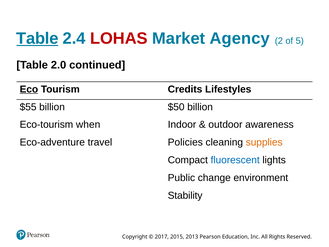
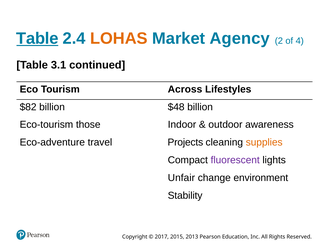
LOHAS colour: red -> orange (119, 38)
5: 5 -> 4 (300, 41)
2.0: 2.0 -> 3.1 (59, 65)
Eco underline: present -> none (29, 89)
Credits: Credits -> Across (185, 89)
$55: $55 -> $82 (28, 107)
$50: $50 -> $48 (176, 107)
when: when -> those (88, 125)
Policies: Policies -> Projects (185, 142)
fluorescent colour: blue -> purple (235, 160)
Public: Public -> Unfair (181, 178)
